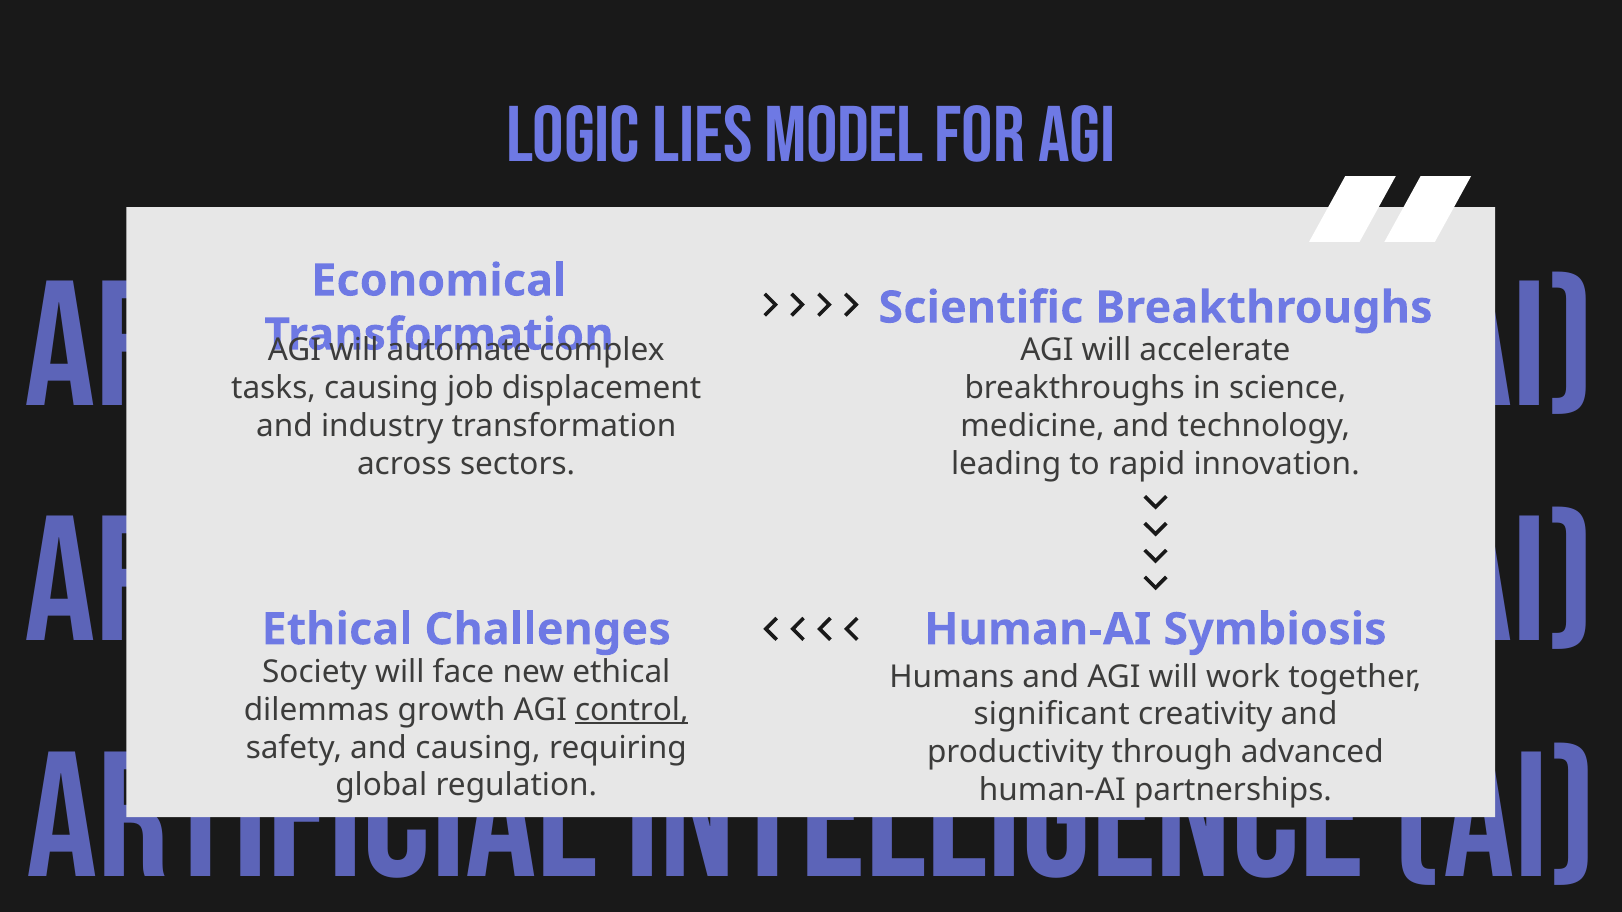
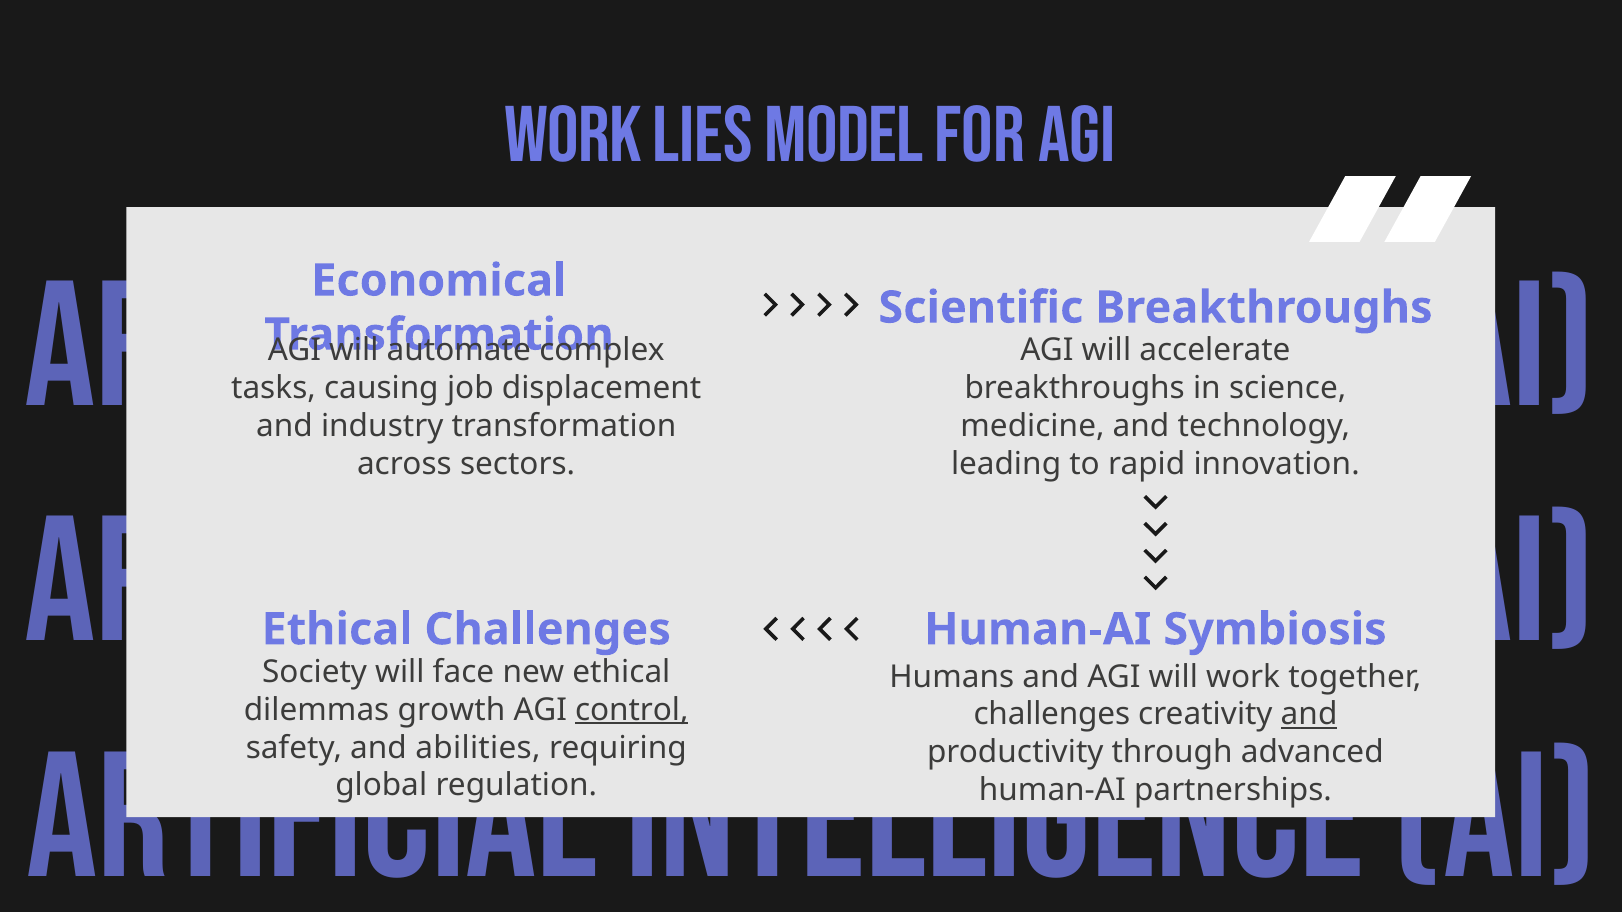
Logic: Logic -> Work (573, 135)
significant: significant -> challenges (1052, 715)
and underline: none -> present (1309, 715)
and causing: causing -> abilities (478, 748)
